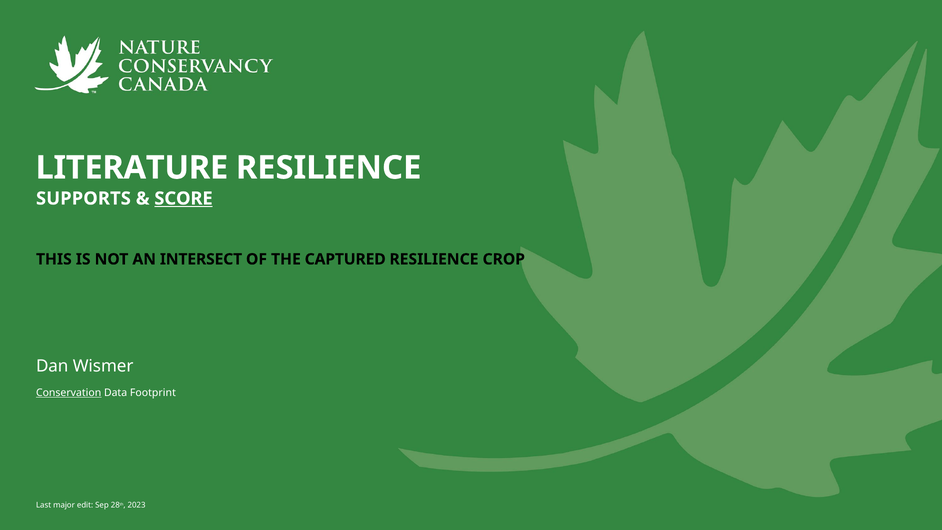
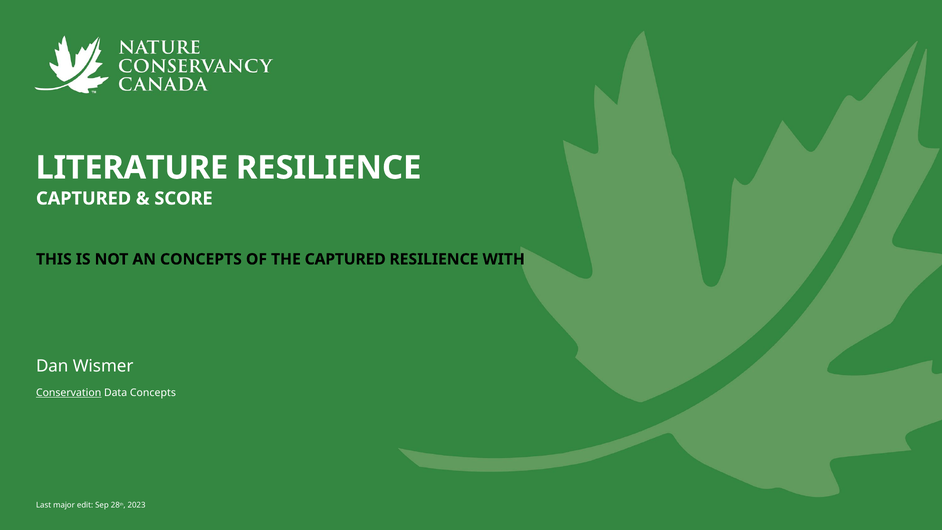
SUPPORTS: SUPPORTS -> CAPTURED (84, 198)
SCORE underline: present -> none (184, 198)
AN INTERSECT: INTERSECT -> CONCEPTS (201, 259)
CROP: CROP -> WITH (504, 259)
Data Footprint: Footprint -> Concepts (153, 393)
